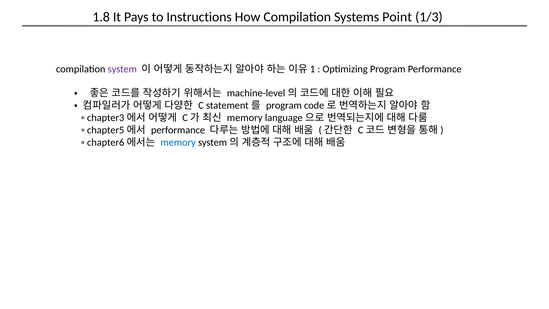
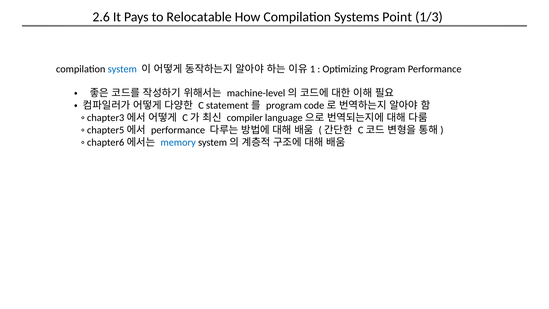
1.8: 1.8 -> 2.6 (101, 17)
Instructions: Instructions -> Relocatable (199, 17)
system colour: purple -> blue (122, 69)
memory: memory -> compiler (245, 118)
